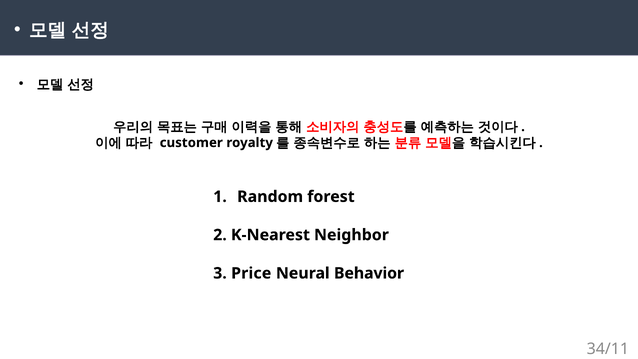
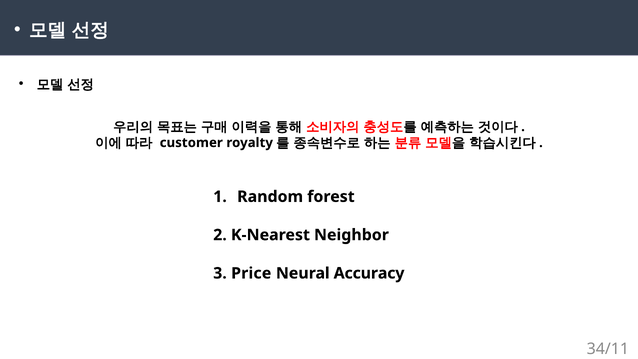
Behavior: Behavior -> Accuracy (369, 273)
